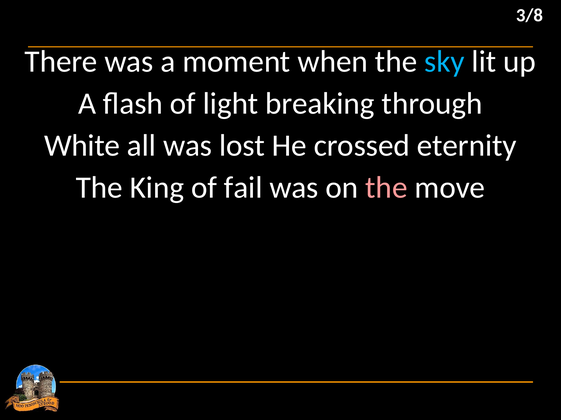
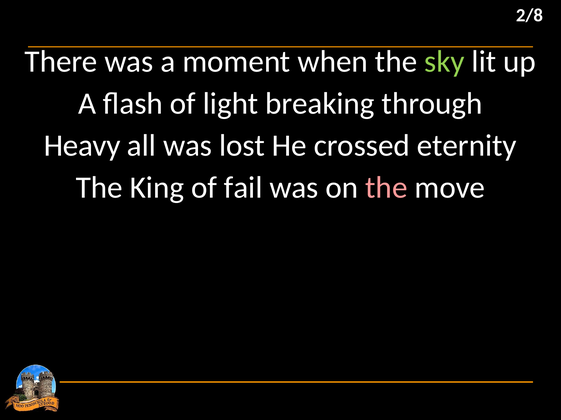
3/8: 3/8 -> 2/8 (529, 15)
sky colour: light blue -> light green (444, 62)
White: White -> Heavy (82, 146)
